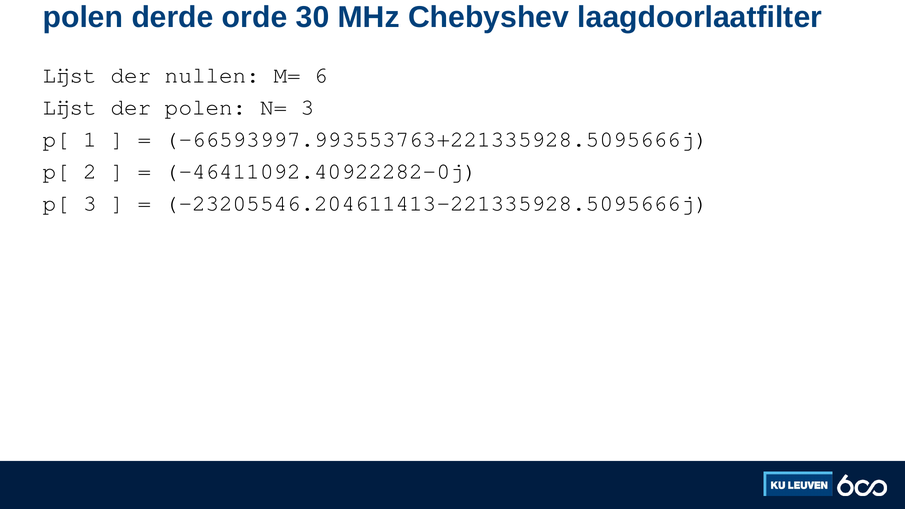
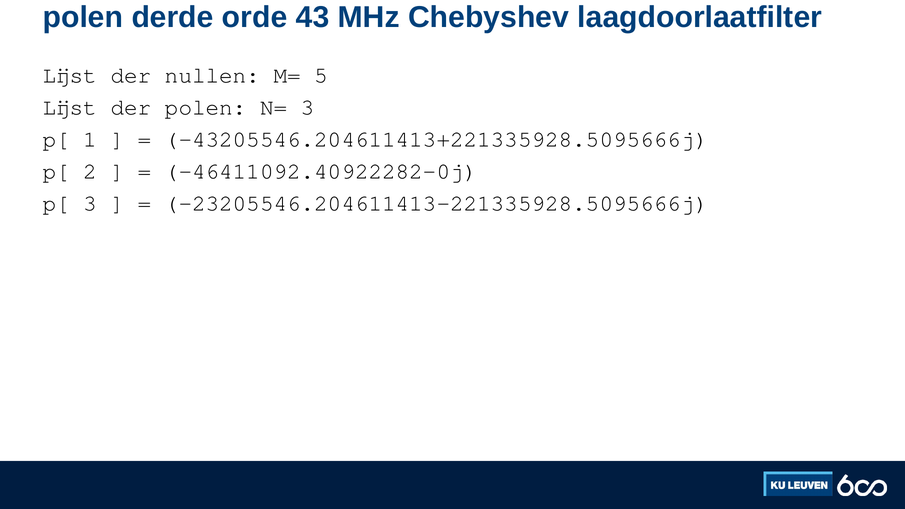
30: 30 -> 43 (313, 17)
6: 6 -> 5 (321, 75)
-66593997.993553763+221335928.5095666j: -66593997.993553763+221335928.5095666j -> -43205546.204611413+221335928.5095666j (437, 139)
